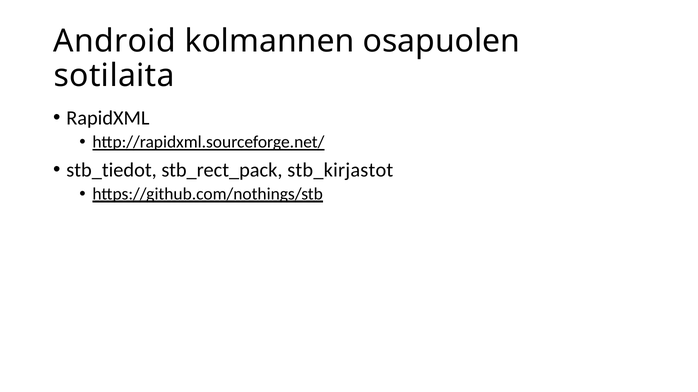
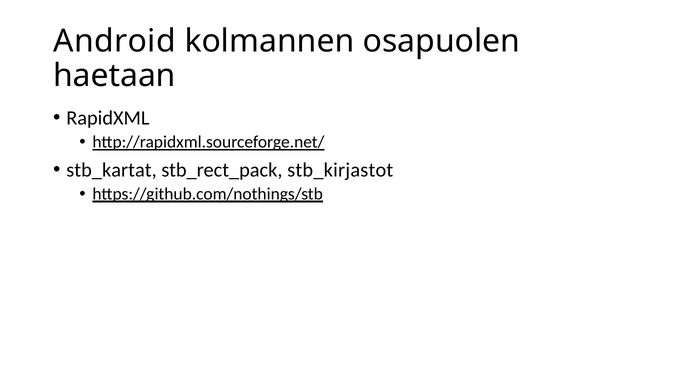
sotilaita: sotilaita -> haetaan (114, 76)
stb_tiedot: stb_tiedot -> stb_kartat (112, 170)
